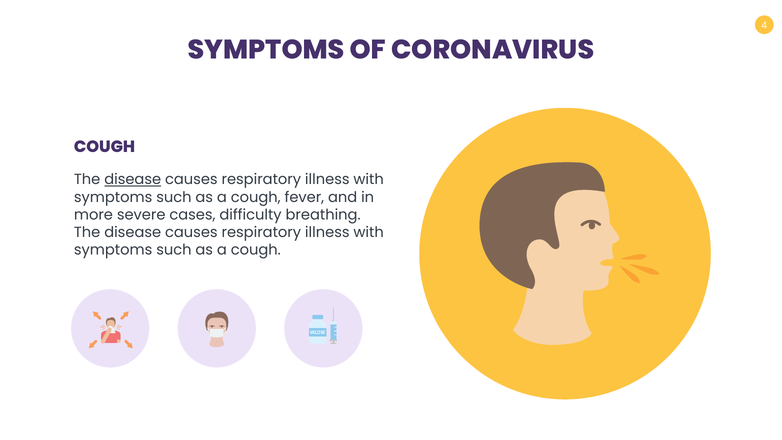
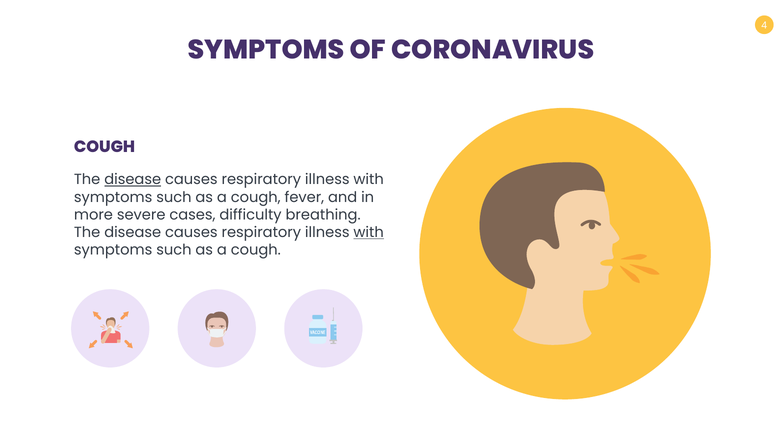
with underline: none -> present (369, 232)
